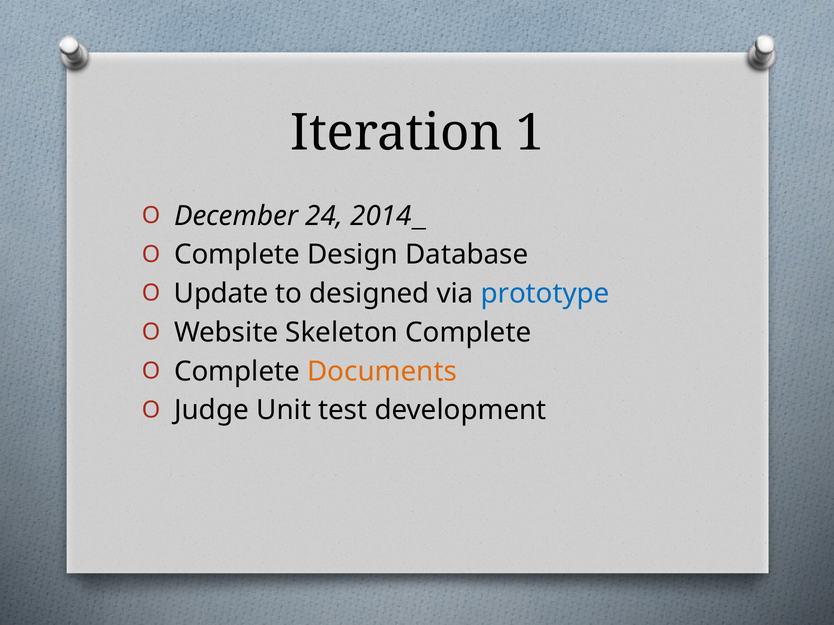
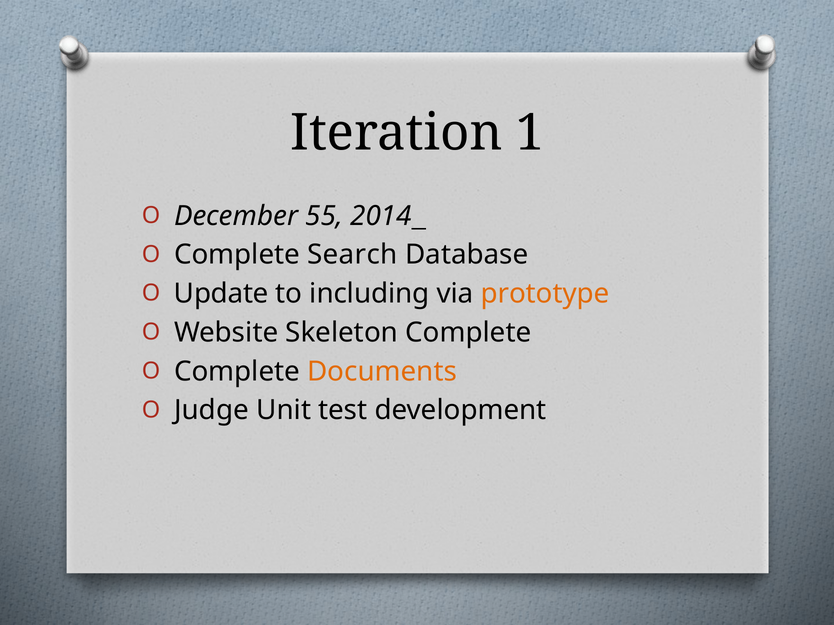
24: 24 -> 55 (324, 216)
Design: Design -> Search (352, 255)
designed: designed -> including (369, 294)
prototype colour: blue -> orange (545, 294)
